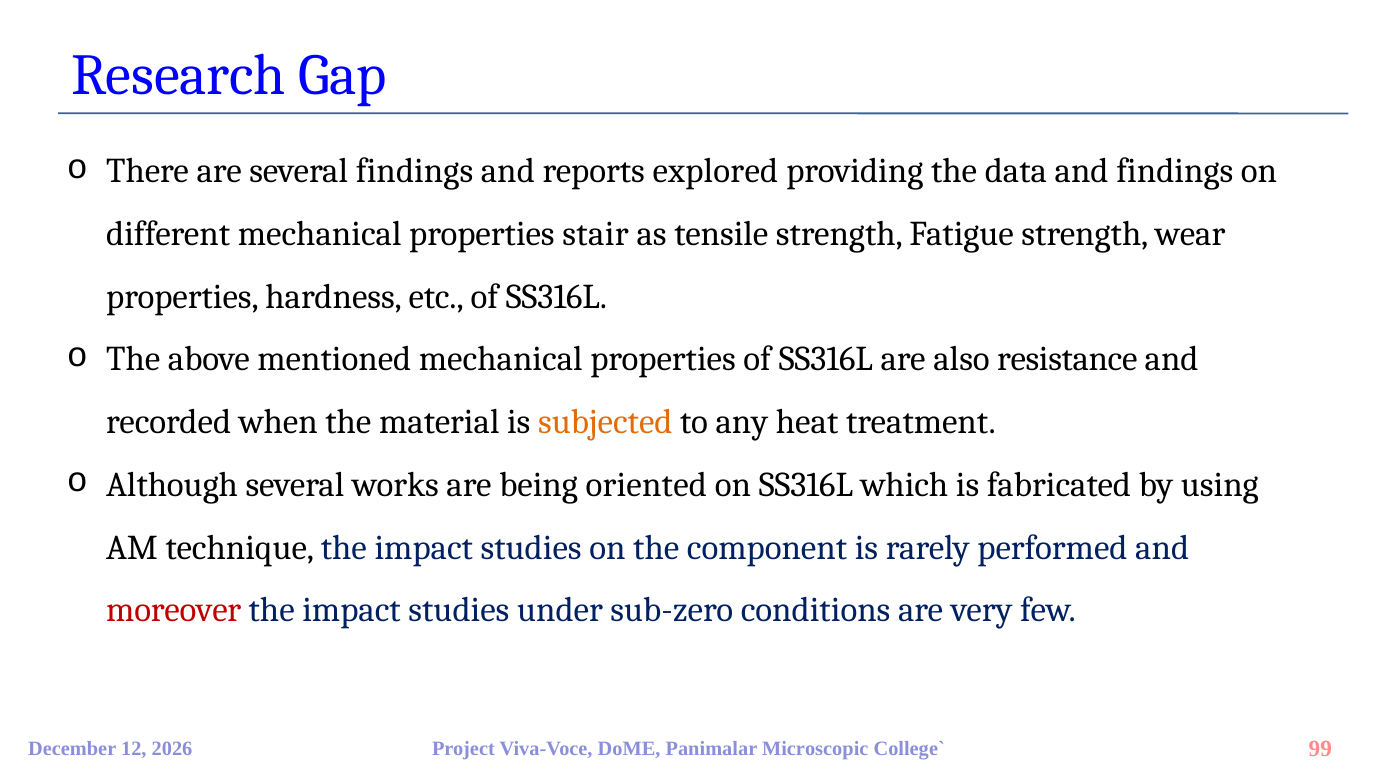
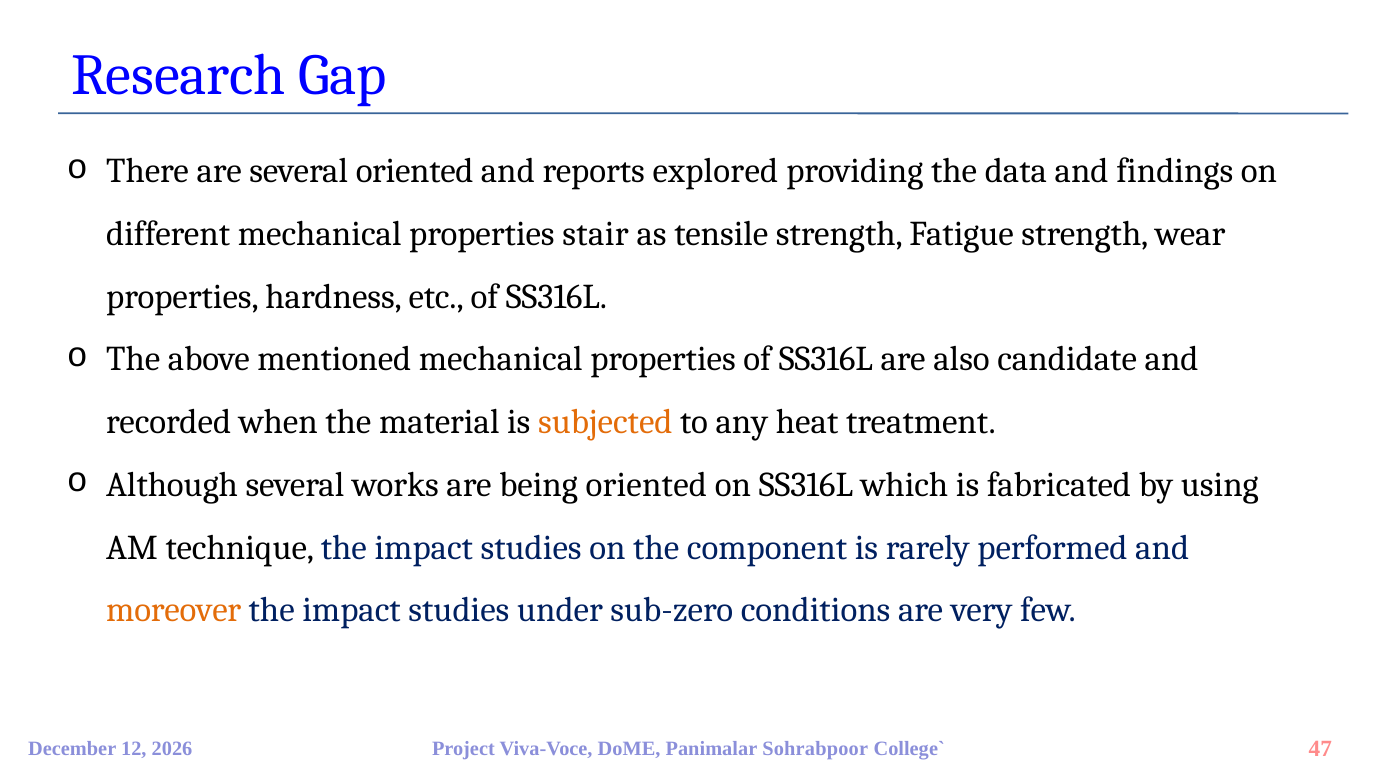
several findings: findings -> oriented (415, 171)
resistance: resistance -> candidate (1067, 360)
moreover colour: red -> orange (174, 611)
Microscopic: Microscopic -> Sohrabpoor (815, 750)
99: 99 -> 47 (1320, 750)
